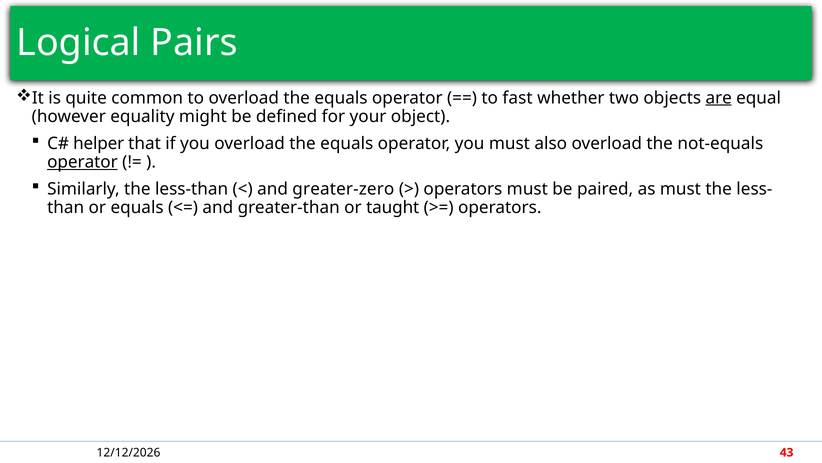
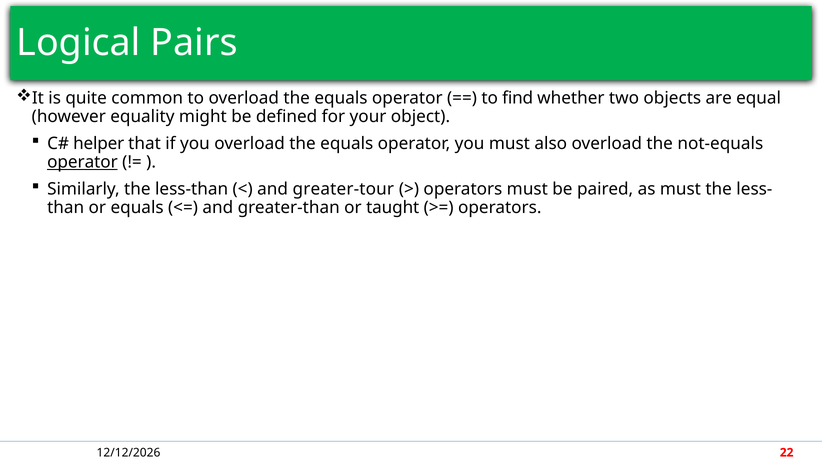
fast: fast -> find (518, 98)
are underline: present -> none (719, 98)
greater-zero: greater-zero -> greater-tour (343, 189)
43: 43 -> 22 (787, 452)
